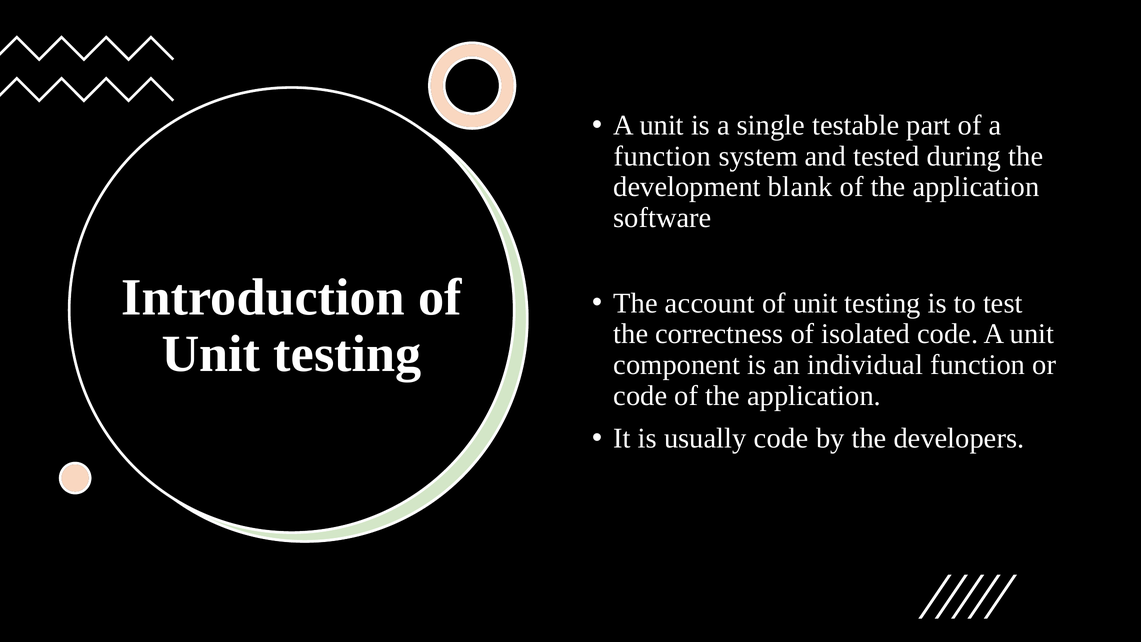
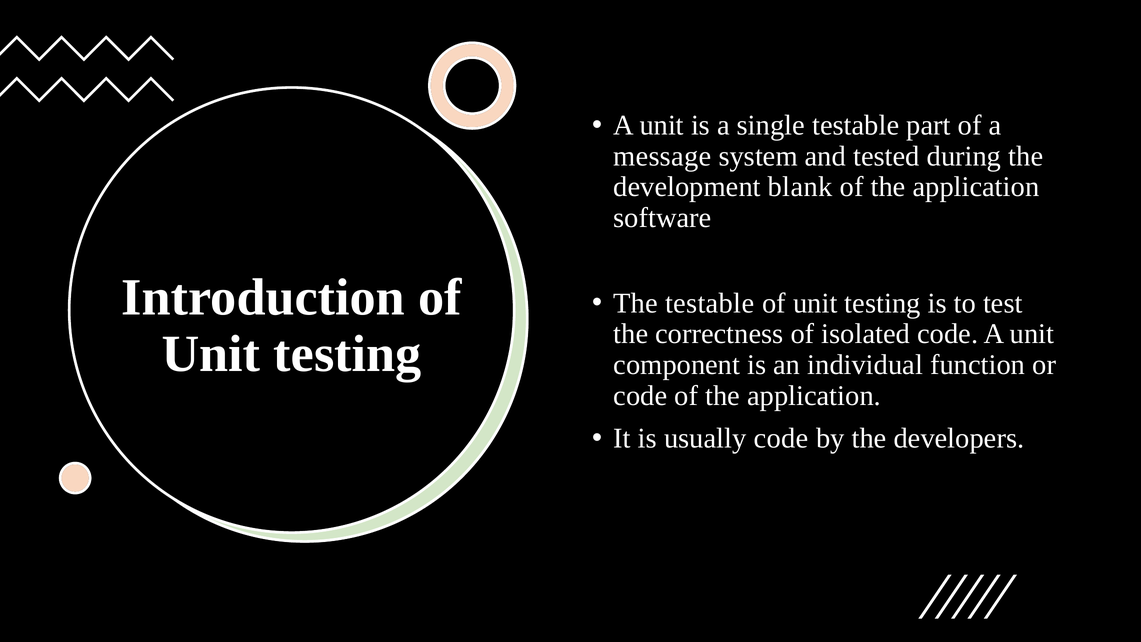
function: function -> message (662, 156)
The account: account -> testable (710, 303)
